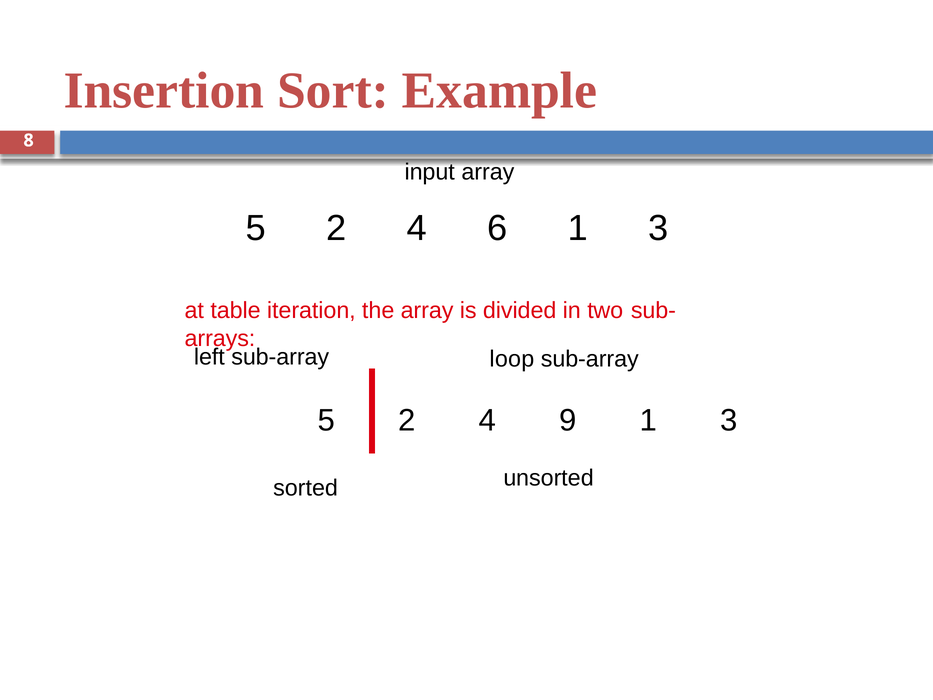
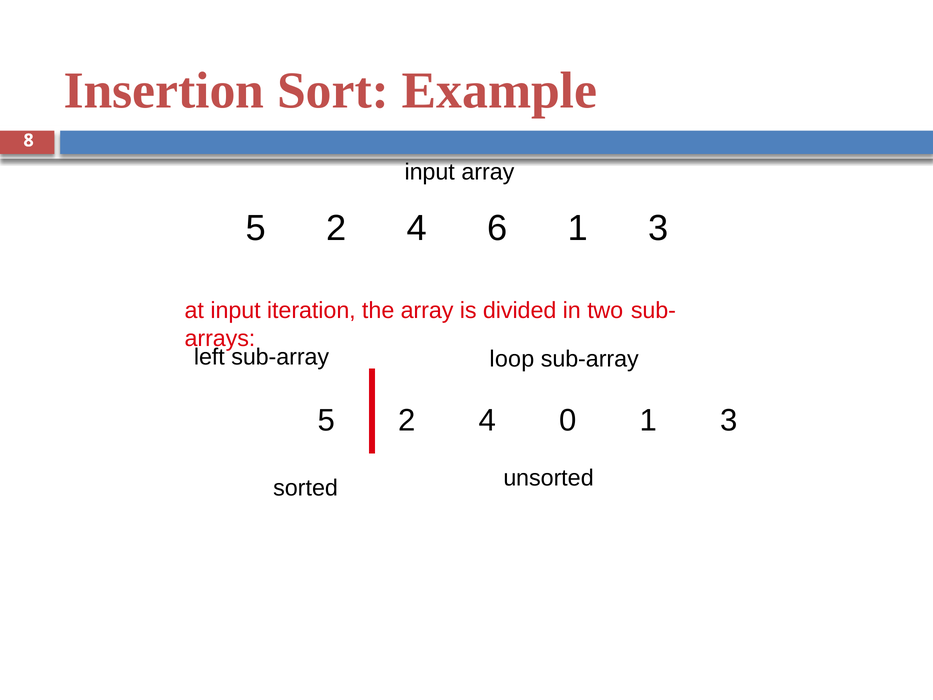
at table: table -> input (236, 311)
9: 9 -> 0 (568, 420)
